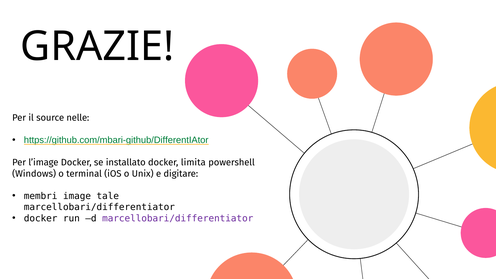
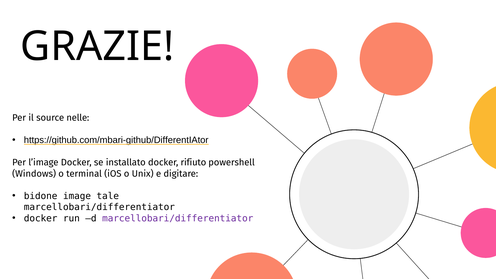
https://github.com/mbari-github/DifferentIAtor colour: green -> black (116, 140)
limita: limita -> rifiuto (193, 163)
membri: membri -> bidone (41, 196)
